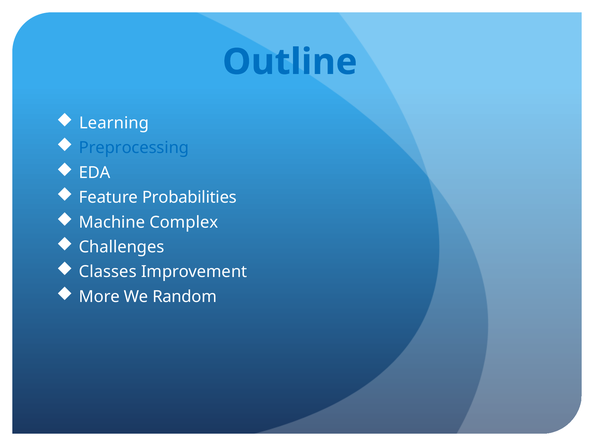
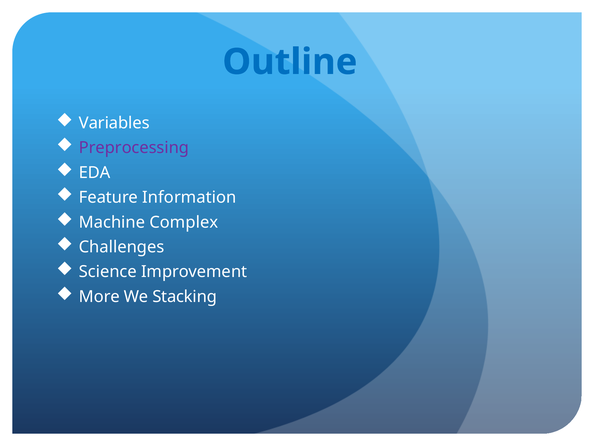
Learning: Learning -> Variables (114, 123)
Preprocessing colour: blue -> purple (134, 148)
Probabilities: Probabilities -> Information (189, 197)
Classes: Classes -> Science (108, 272)
Random: Random -> Stacking (185, 296)
